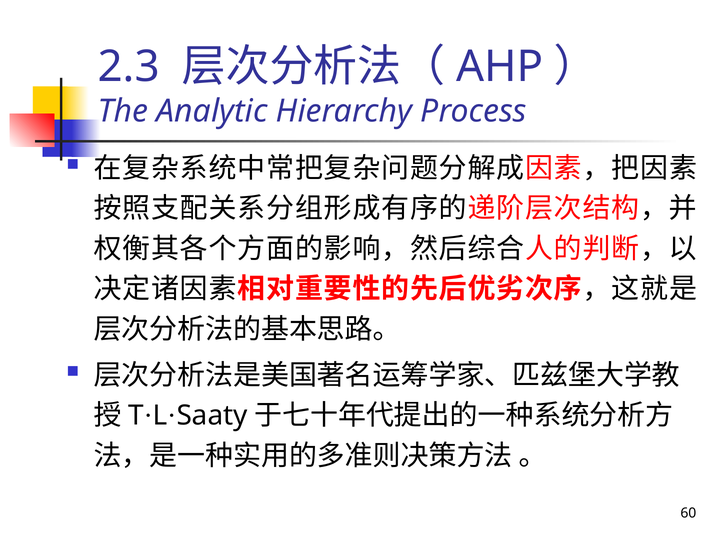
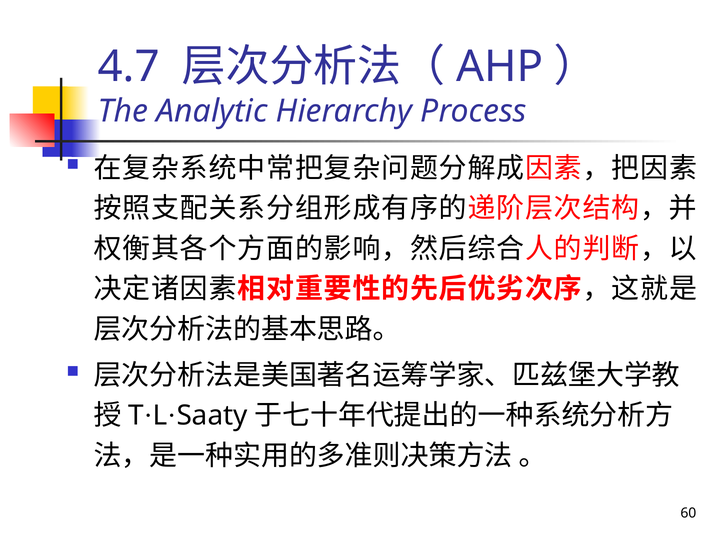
2.3: 2.3 -> 4.7 (129, 67)
